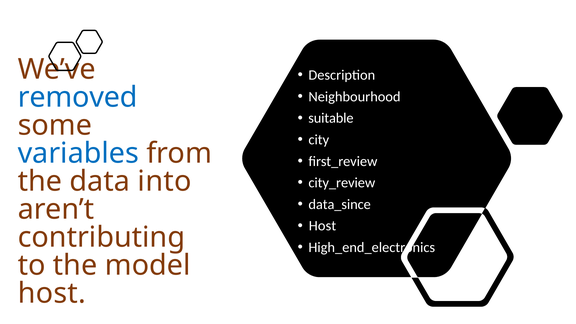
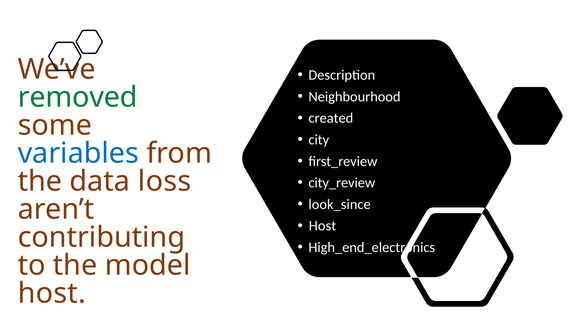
removed colour: blue -> green (78, 97)
suitable: suitable -> created (331, 118)
into: into -> loss (165, 181)
data_since: data_since -> look_since (340, 204)
